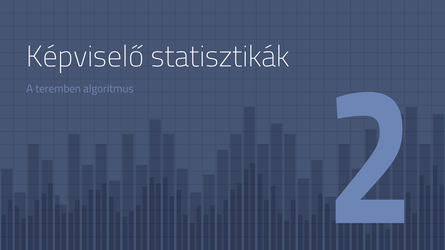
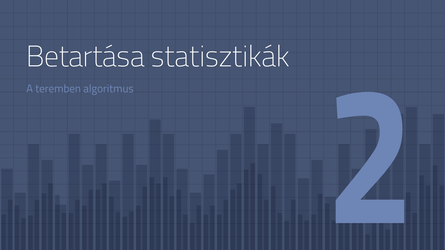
Képviselő: Képviselő -> Betartása (85, 57)
